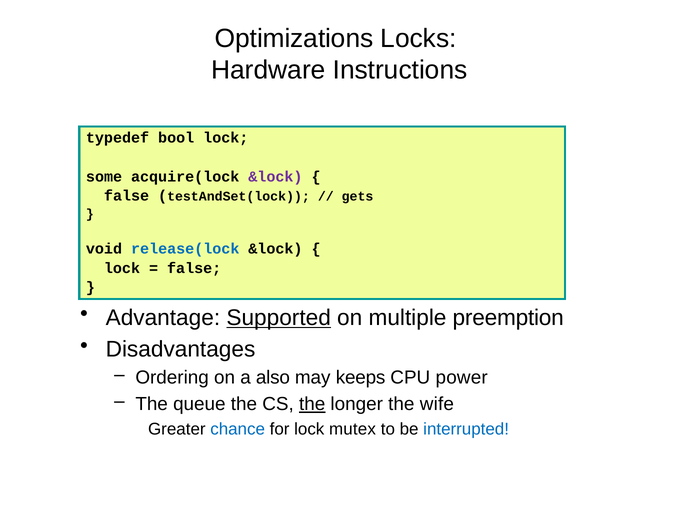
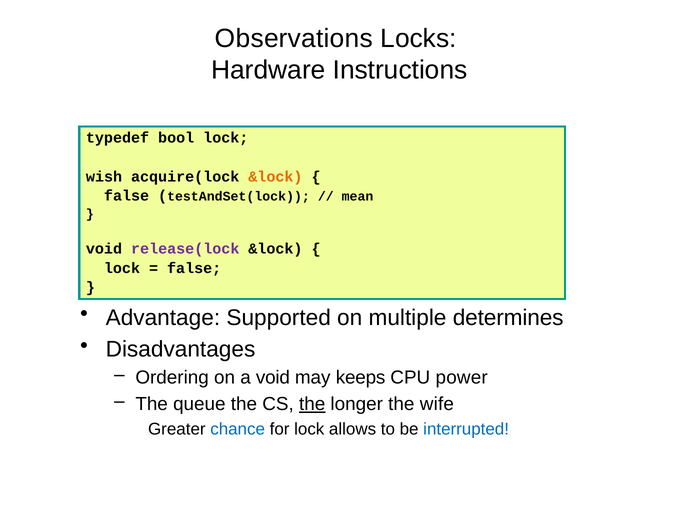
Optimizations: Optimizations -> Observations (294, 39)
some: some -> wish (104, 177)
&lock colour: purple -> orange (275, 177)
gets: gets -> mean (358, 197)
release(lock colour: blue -> purple (185, 249)
Supported underline: present -> none (279, 318)
preemption: preemption -> determines (508, 318)
a also: also -> void (273, 378)
mutex: mutex -> allows (353, 429)
